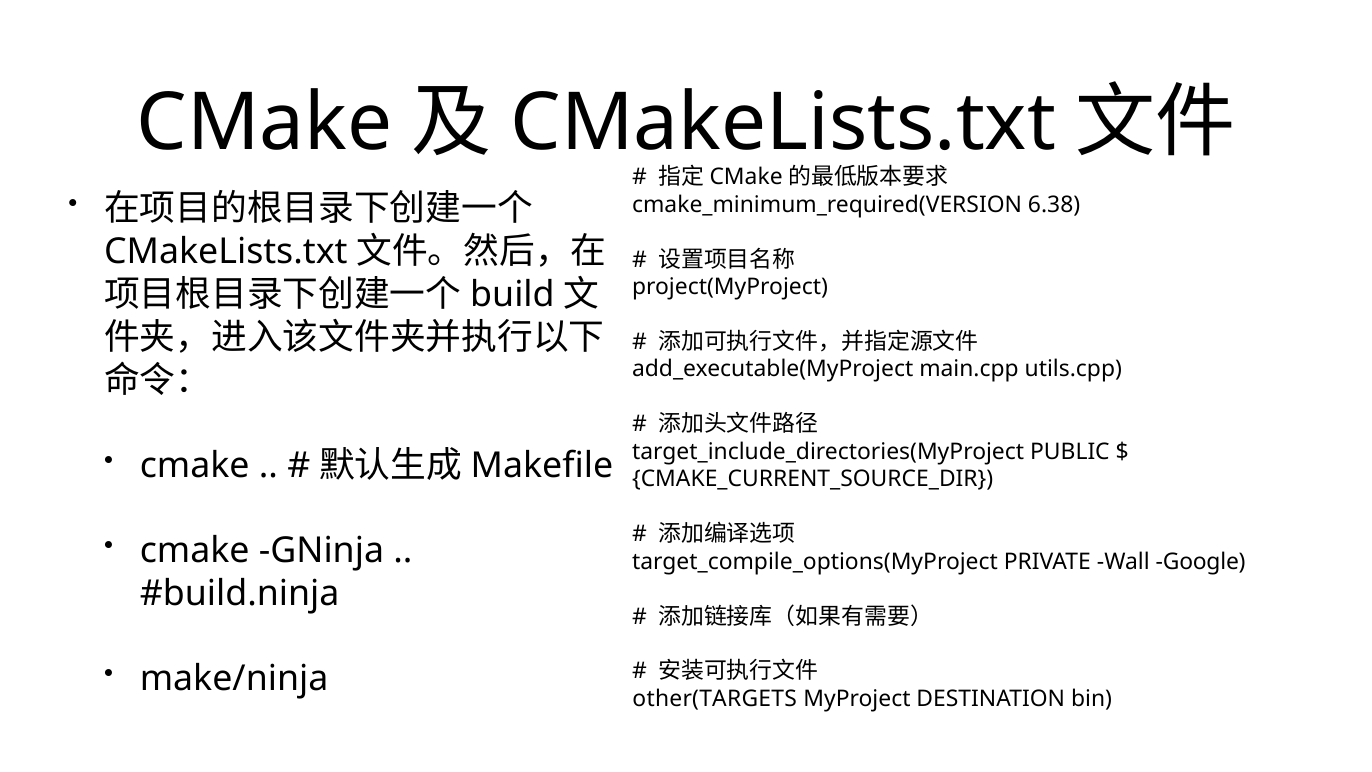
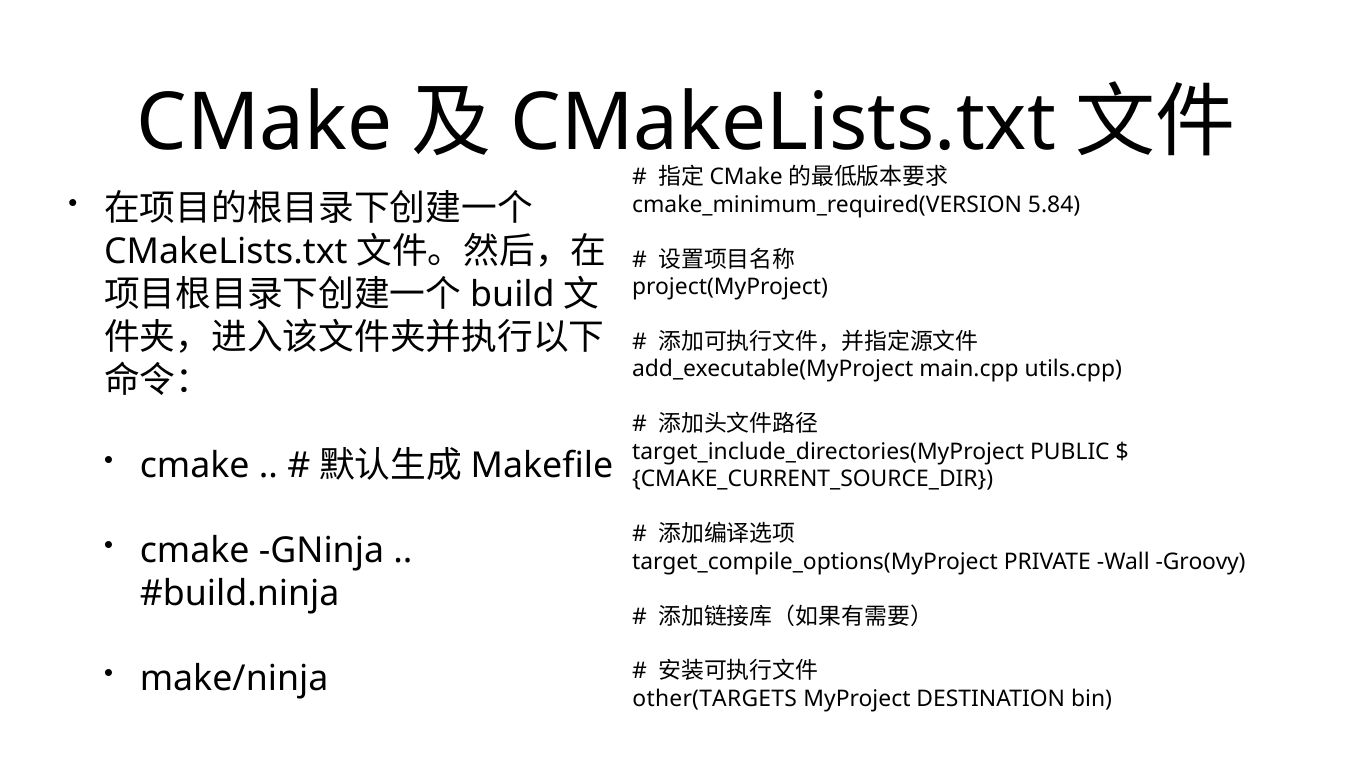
6.38: 6.38 -> 5.84 (1054, 205)
Google: Google -> Groovy (1201, 561)
